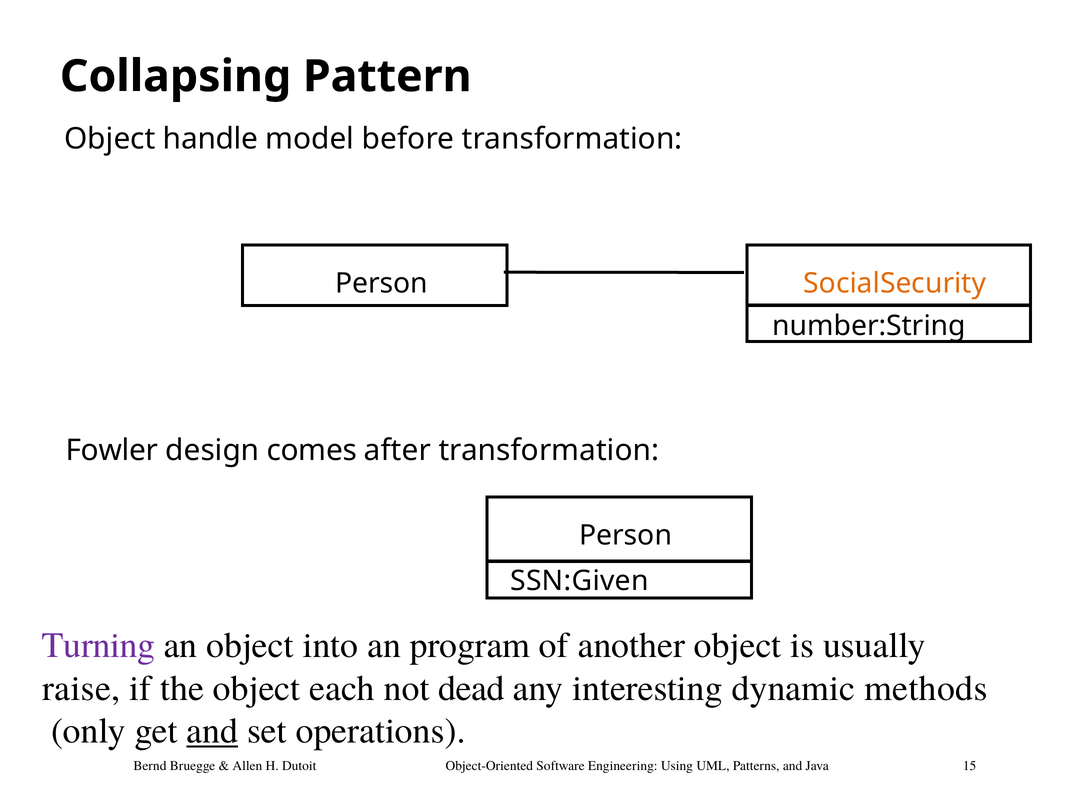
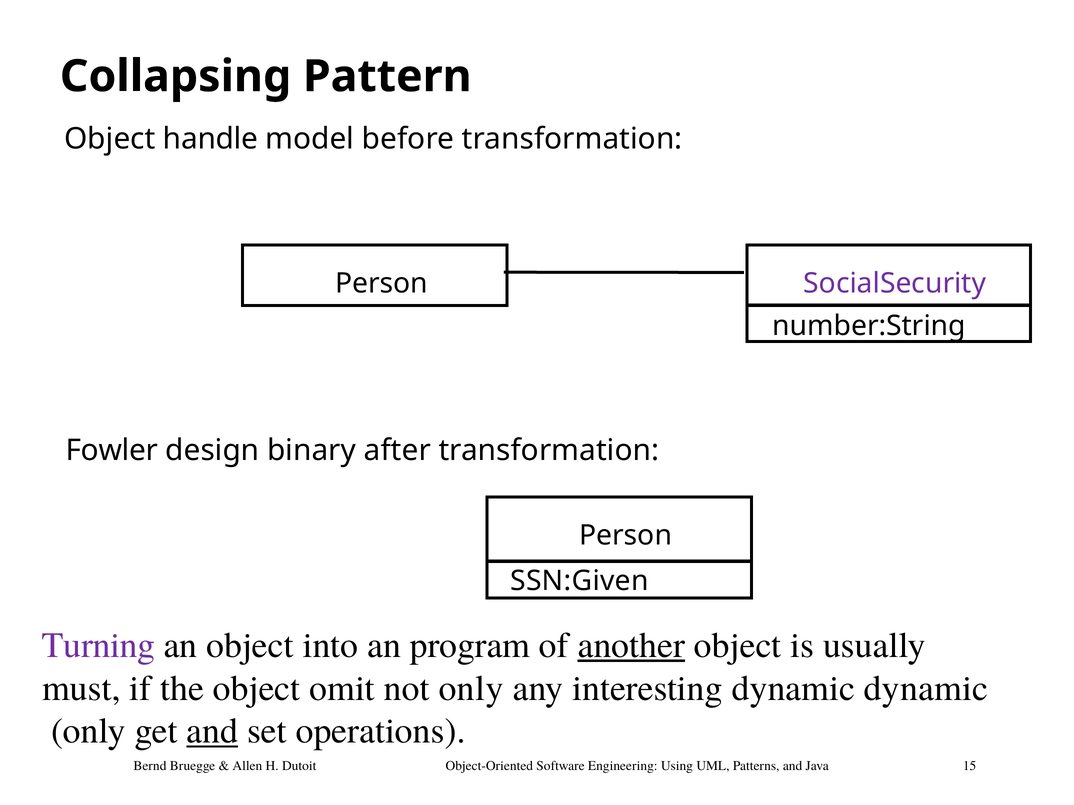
SocialSecurity colour: orange -> purple (895, 284)
comes: comes -> binary (312, 451)
another underline: none -> present (631, 646)
raise: raise -> must (81, 689)
each: each -> omit (342, 689)
not dead: dead -> only (471, 689)
dynamic methods: methods -> dynamic (926, 689)
